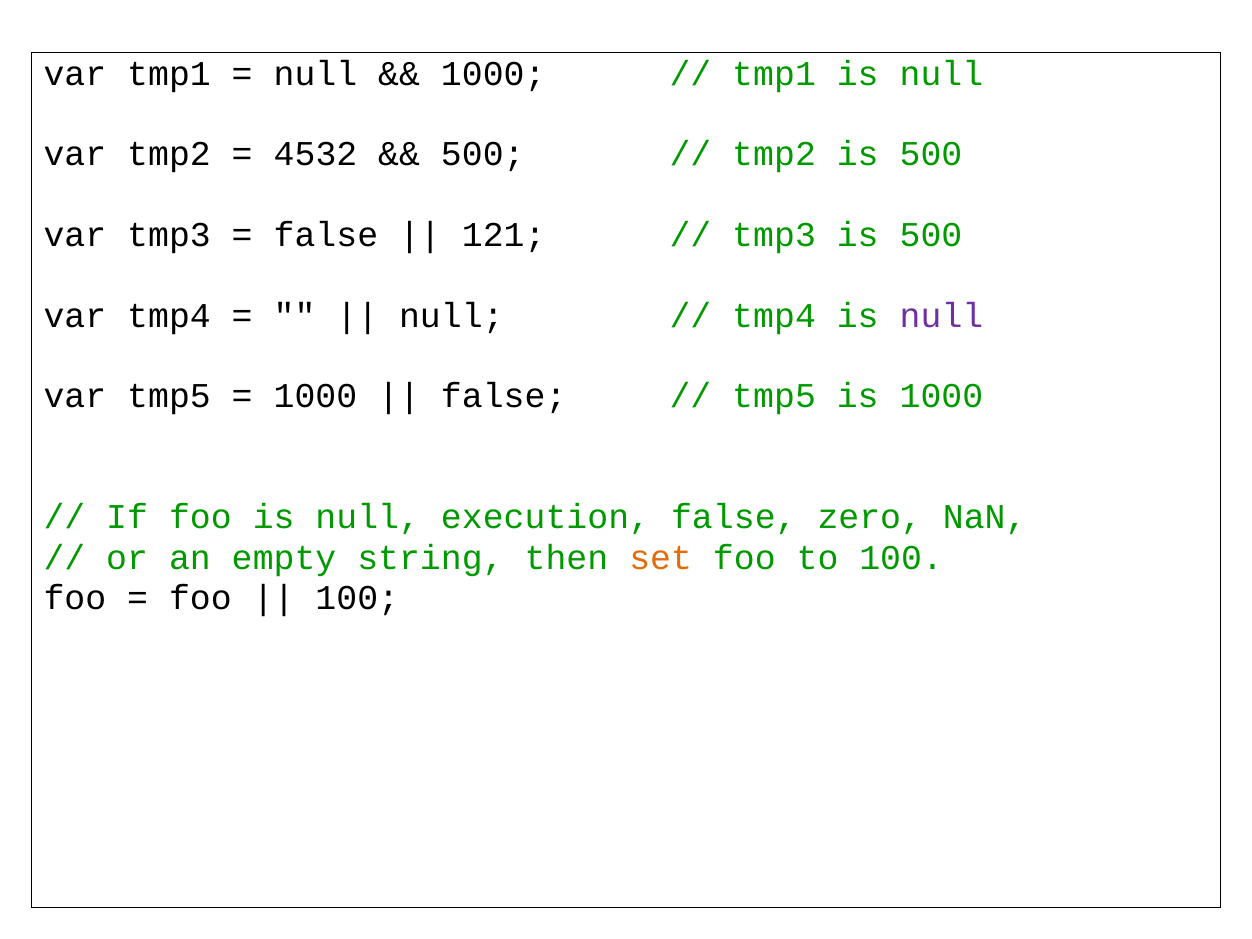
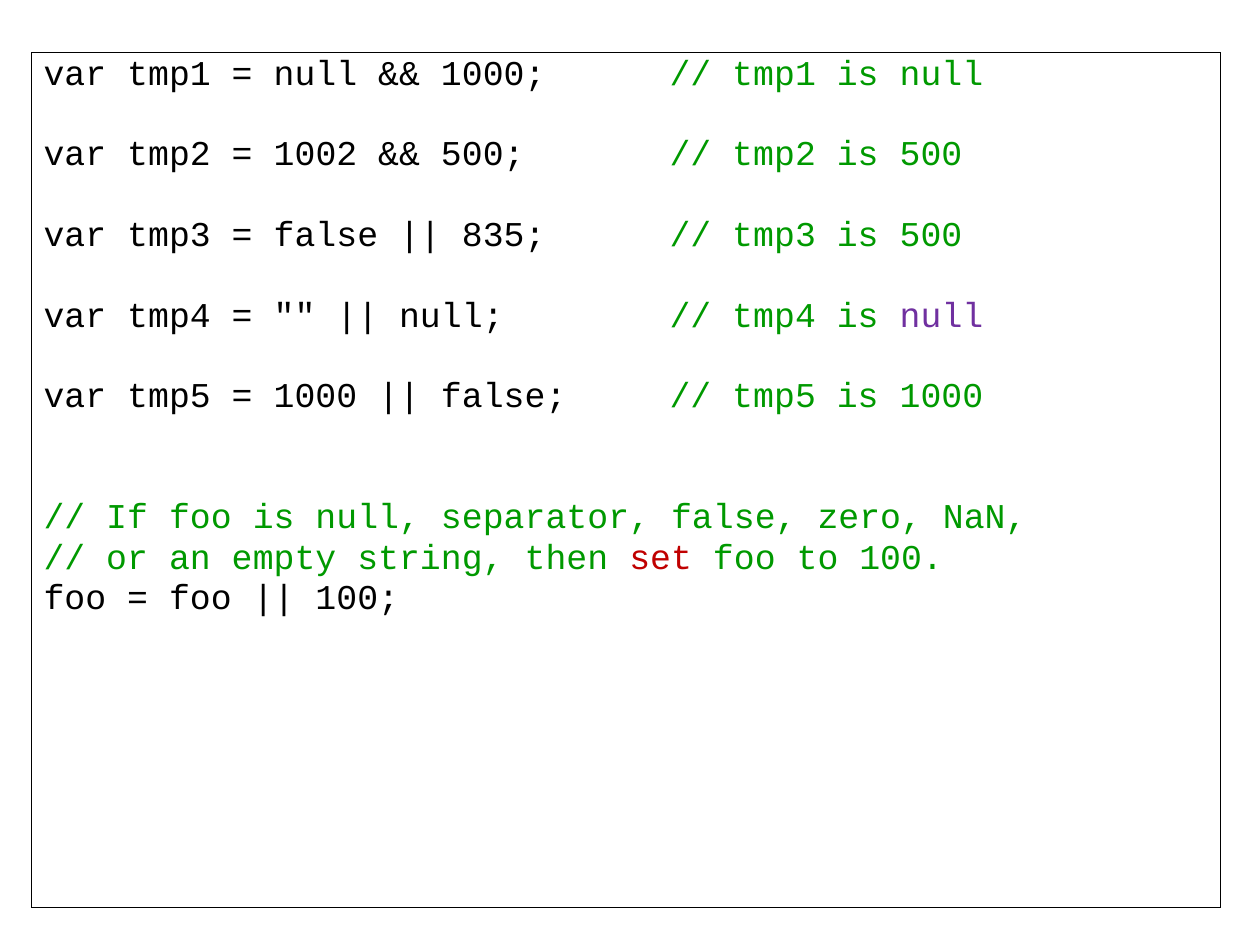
4532: 4532 -> 1002 (315, 154)
121: 121 -> 835 (504, 235)
execution: execution -> separator (546, 517)
set colour: orange -> red (661, 558)
